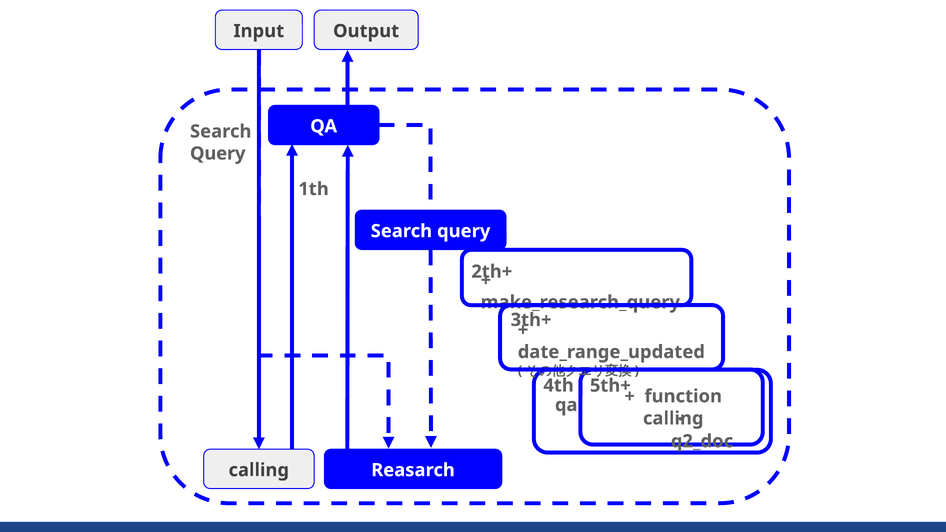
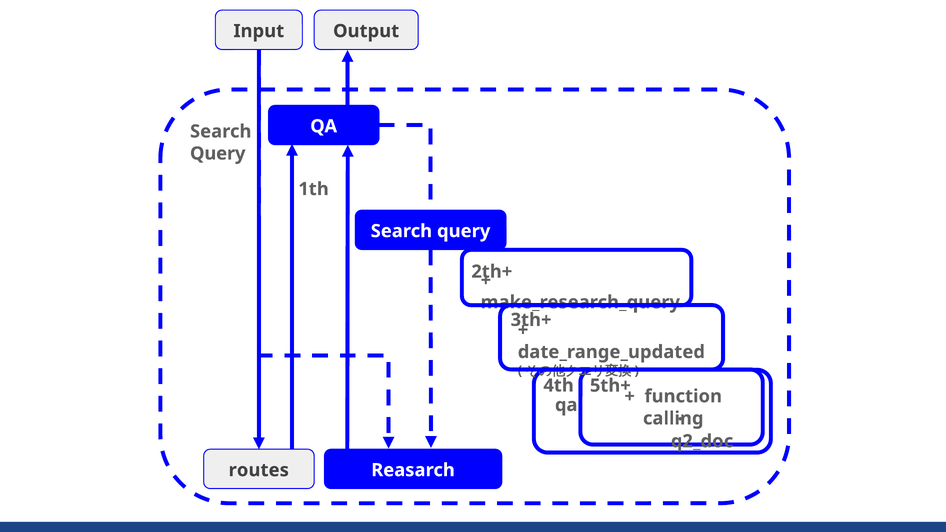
calling: calling -> routes (259, 470)
